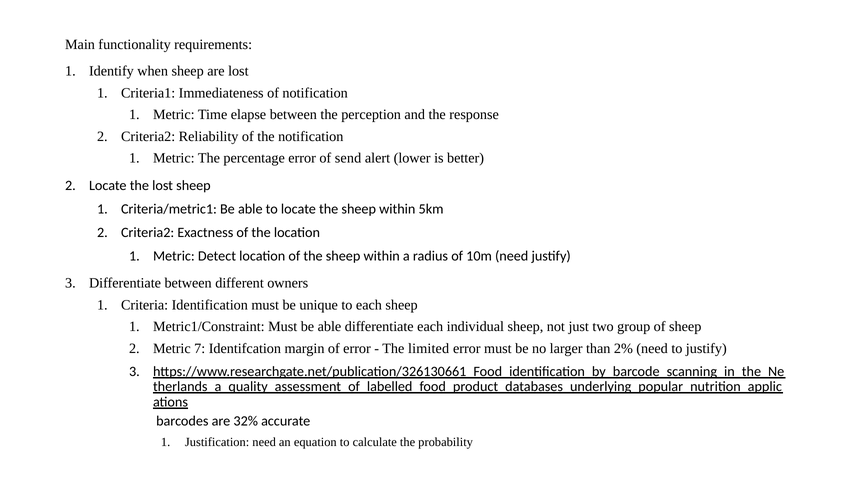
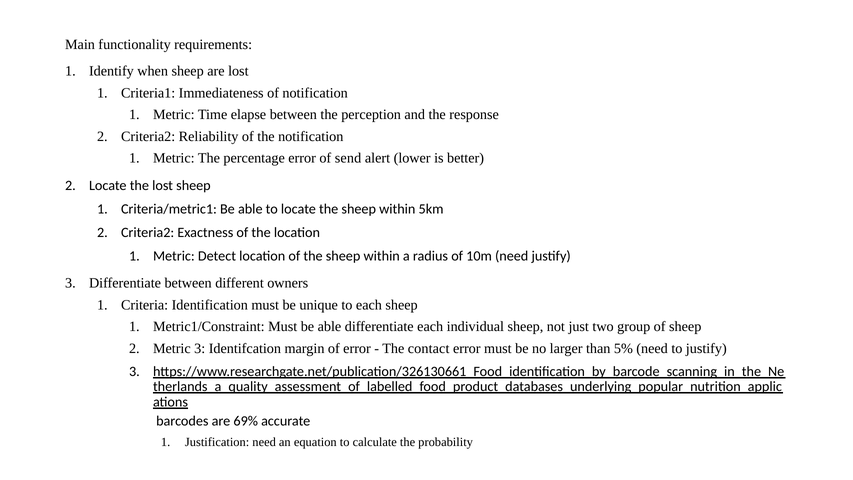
Metric 7: 7 -> 3 (200, 348)
limited: limited -> contact (429, 348)
2%: 2% -> 5% (623, 348)
32%: 32% -> 69% (246, 421)
